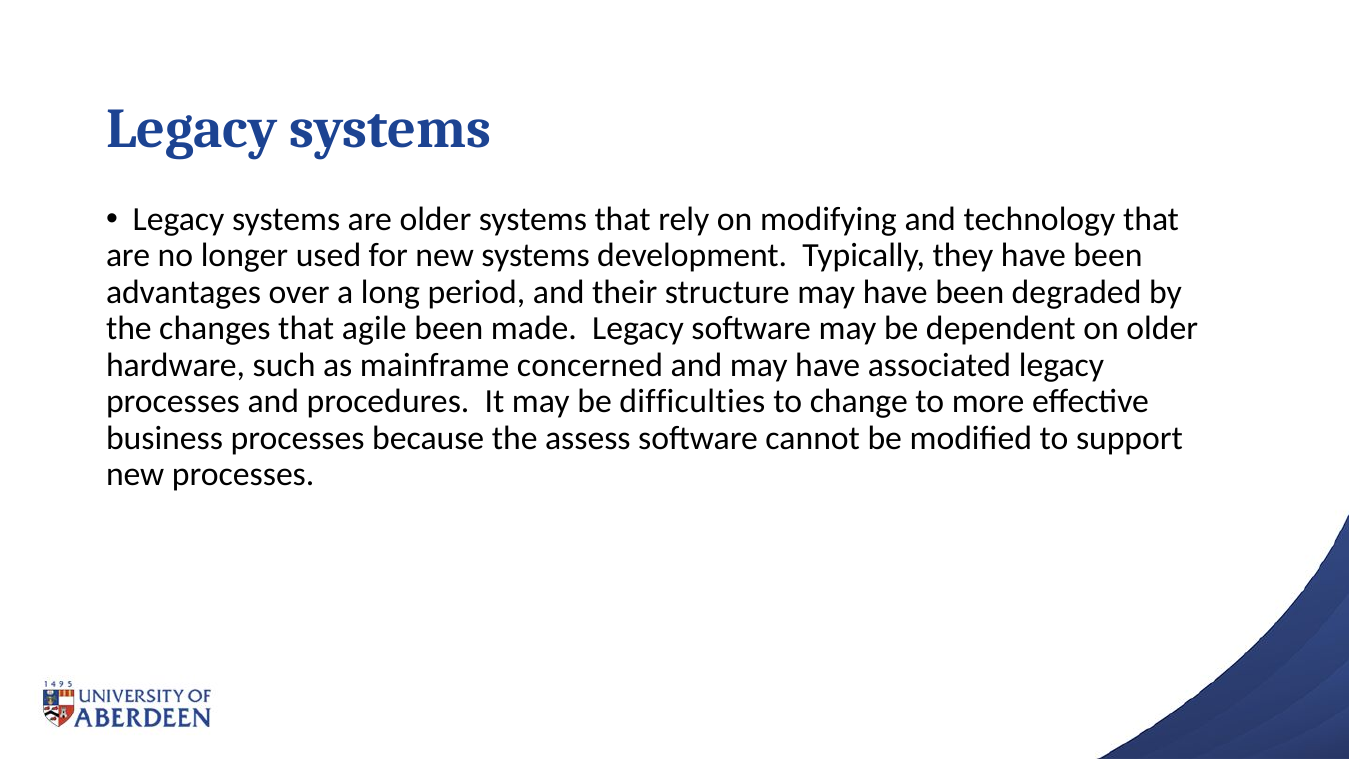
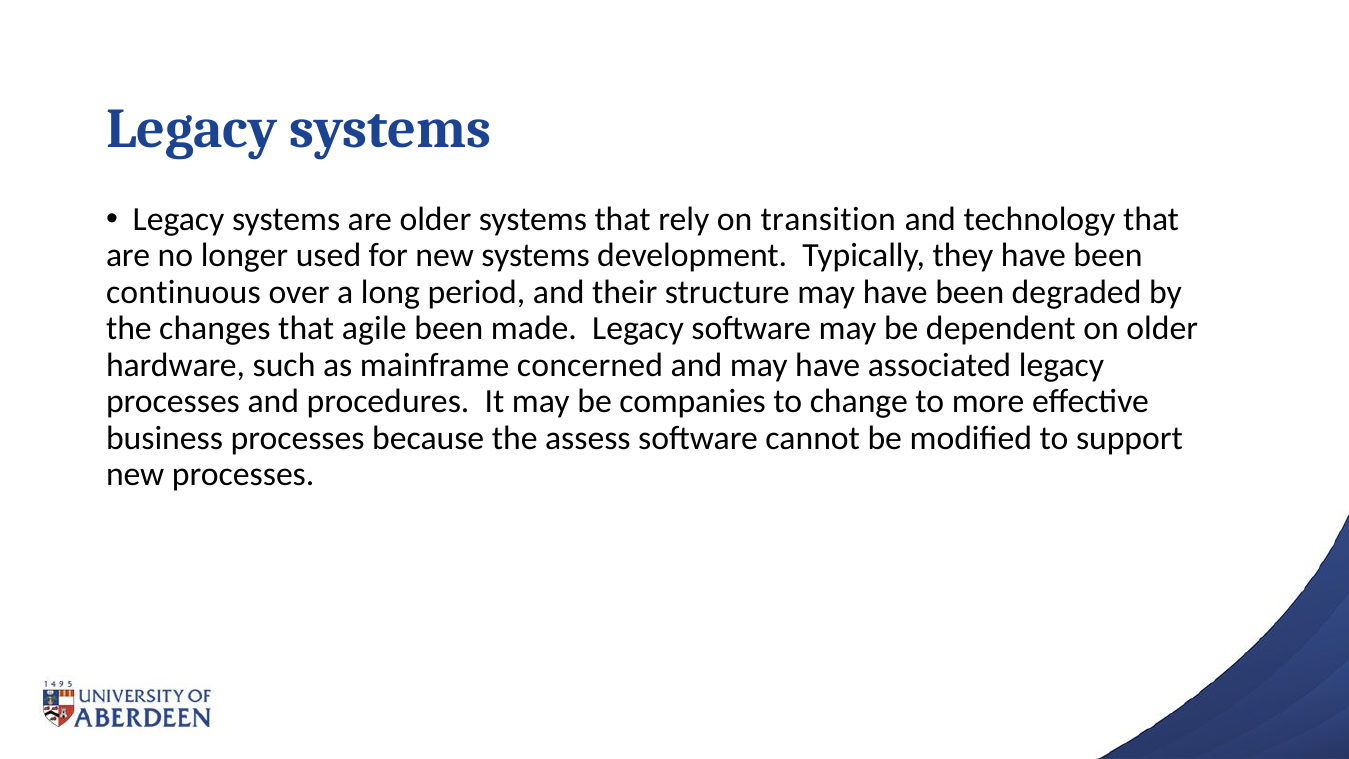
modifying: modifying -> transition (828, 219)
advantages: advantages -> continuous (183, 292)
difficulties: difficulties -> companies (693, 401)
